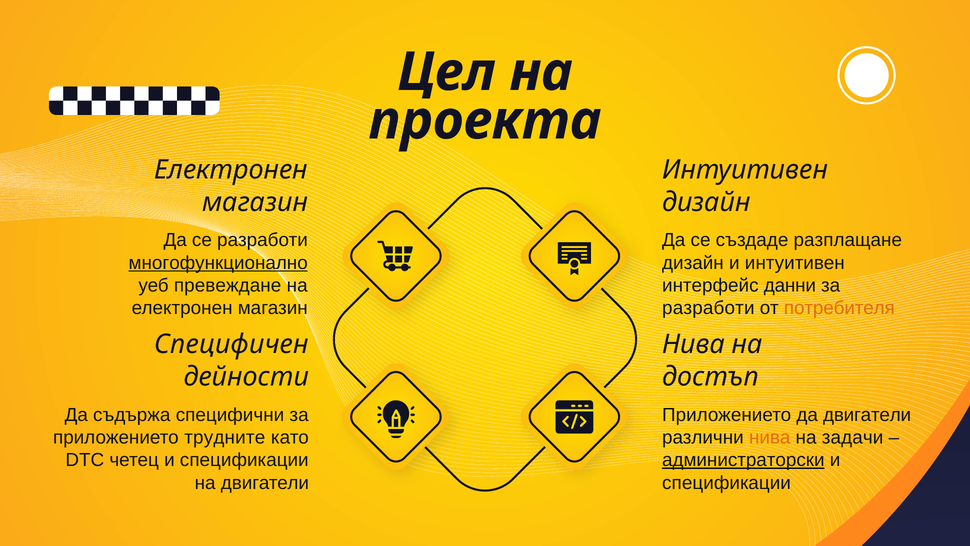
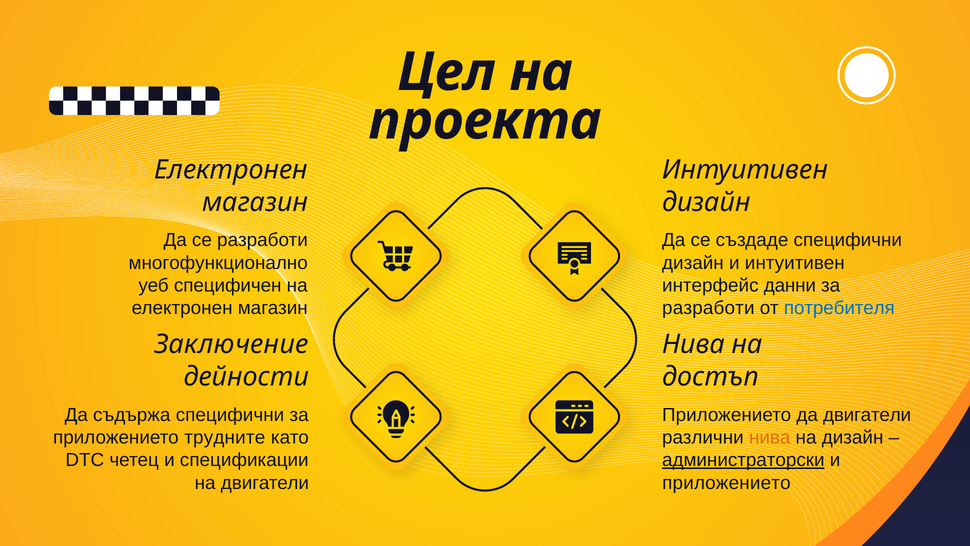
създаде разплащане: разплащане -> специфични (848, 240)
многофункционално underline: present -> none (218, 263)
превеждане: превеждане -> специфичен (228, 285)
потребителя colour: orange -> blue (839, 308)
Специфичен: Специфичен -> Заключение (231, 344)
на задачи: задачи -> дизайн (853, 437)
спецификации: спецификации -> приложението (726, 483)
